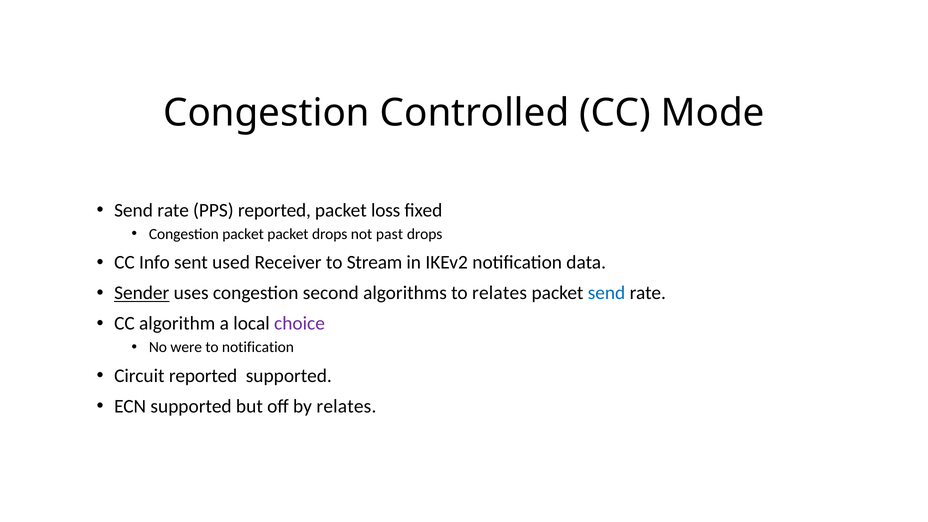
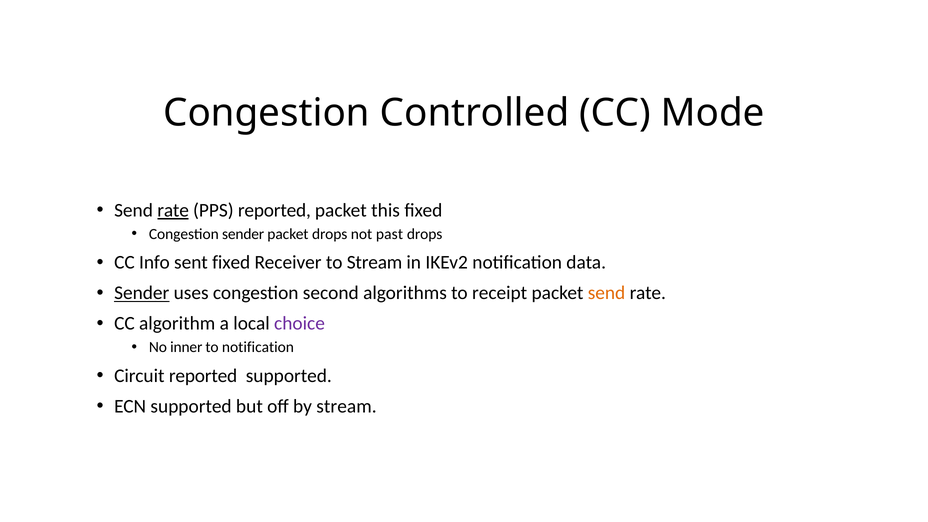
rate underline: none -> present (173, 210)
loss: loss -> this (386, 210)
Congestion packet: packet -> sender (243, 234)
sent used: used -> fixed (231, 262)
to relates: relates -> receipt (500, 293)
send colour: blue -> orange (607, 293)
were: were -> inner (186, 347)
by relates: relates -> stream (346, 406)
